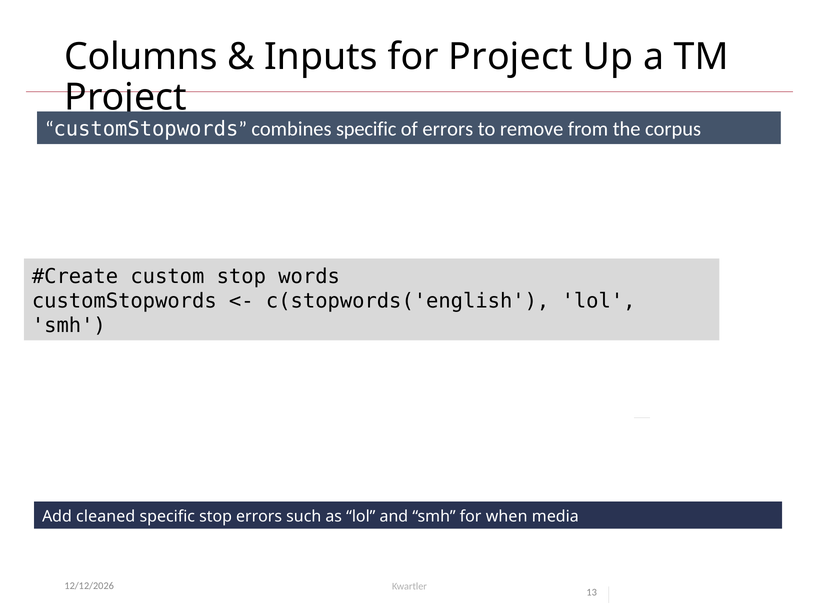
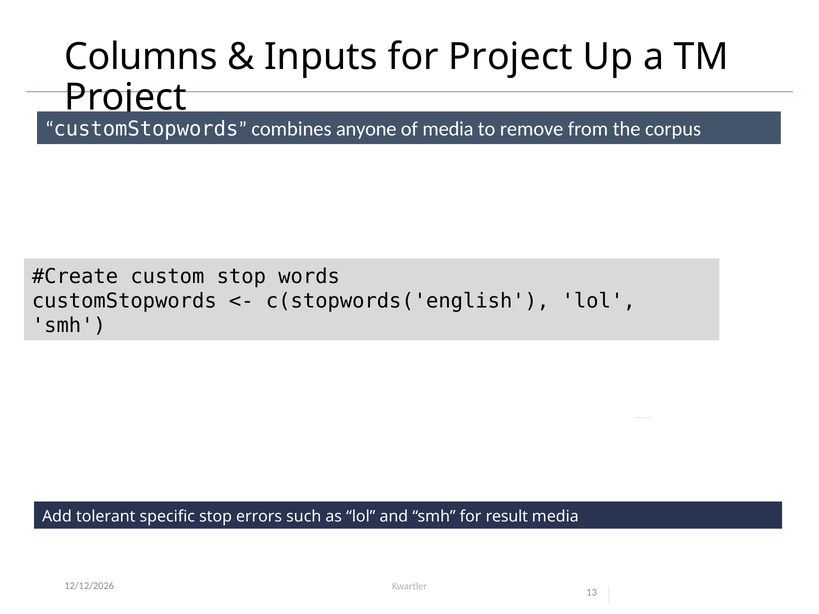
combines specific: specific -> anyone (366, 129)
of errors: errors -> media (448, 129)
cleaned: cleaned -> tolerant (106, 516)
when: when -> result (507, 516)
